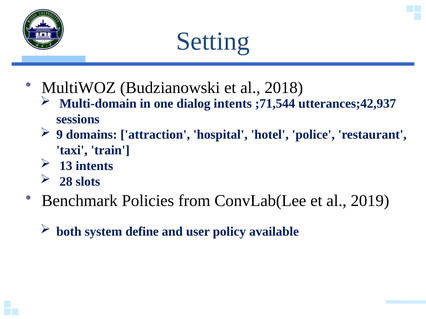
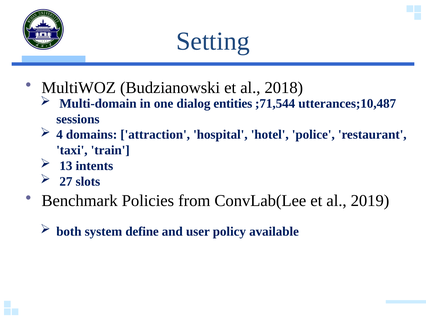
dialog intents: intents -> entities (233, 104)
utterances;42,937: utterances;42,937 -> utterances;10,487 (347, 104)
9: 9 -> 4 (60, 135)
28: 28 -> 27 (66, 182)
